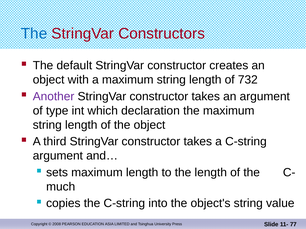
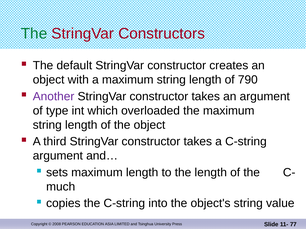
The colour: blue -> green (34, 34)
732: 732 -> 790 (248, 80)
declaration: declaration -> overloaded (151, 111)
